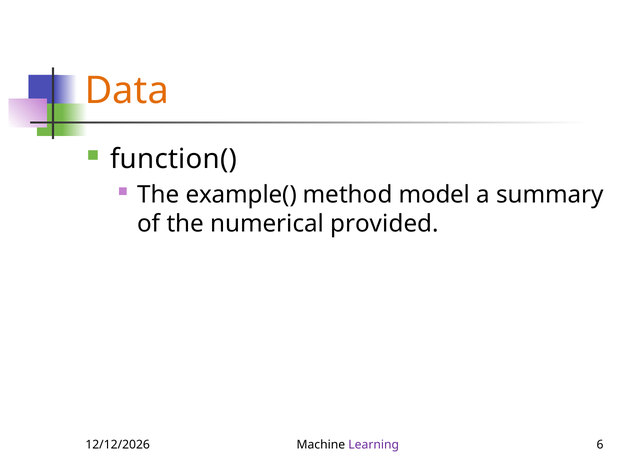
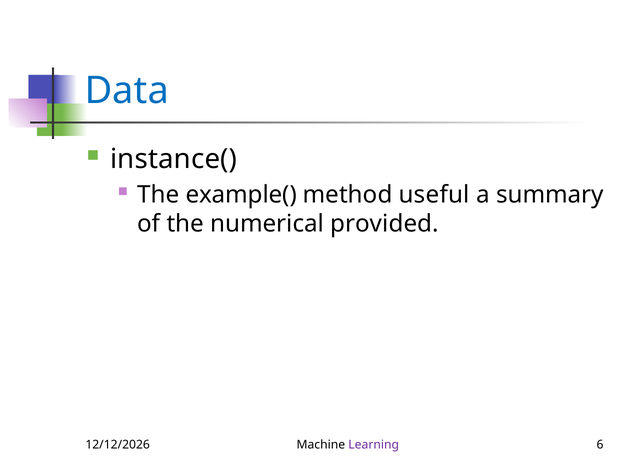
Data colour: orange -> blue (127, 91)
function(: function( -> instance( (174, 159)
model: model -> useful (434, 195)
